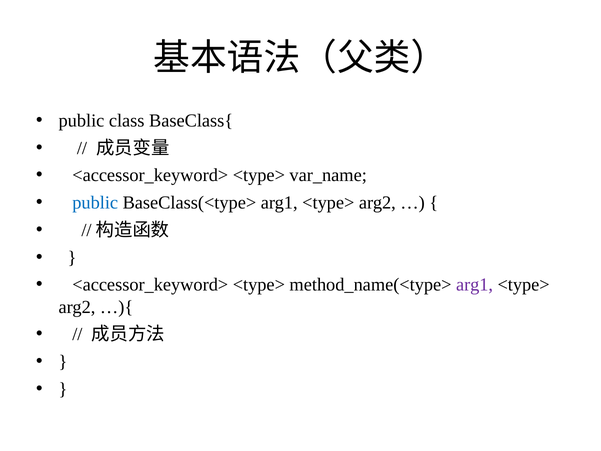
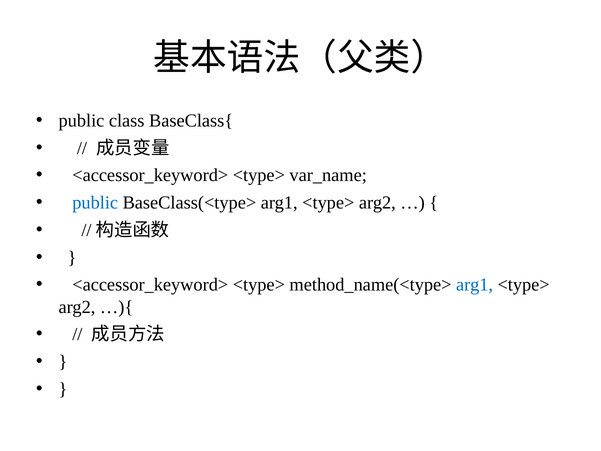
arg1 colour: purple -> blue (475, 285)
